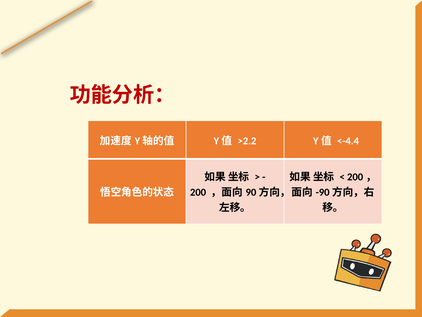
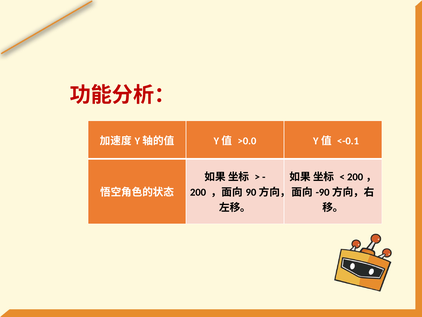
>2.2: >2.2 -> >0.0 (247, 141)
<-4.4: <-4.4 -> <-0.1 (348, 141)
